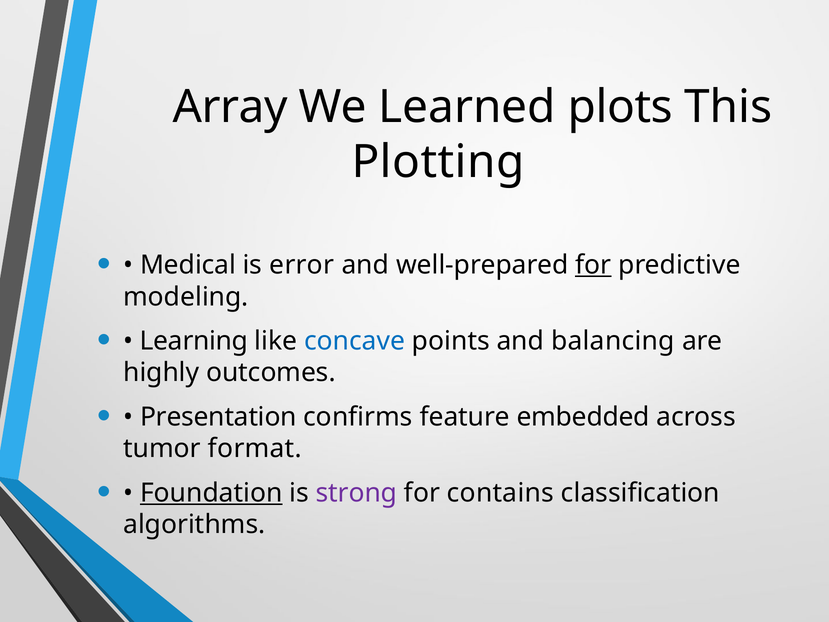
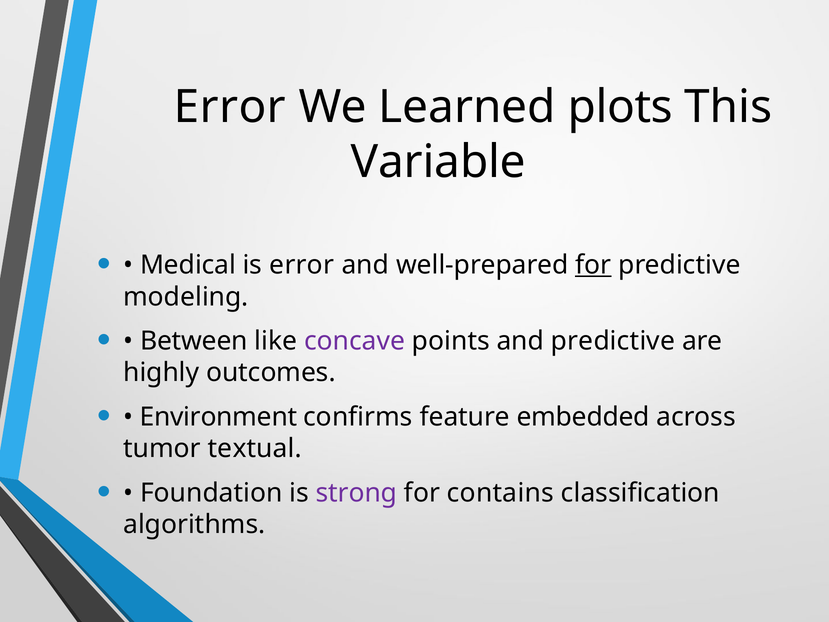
Array: Array -> Error (230, 107)
Plotting: Plotting -> Variable (438, 162)
Learning: Learning -> Between (194, 341)
concave colour: blue -> purple (355, 341)
and balancing: balancing -> predictive (613, 341)
Presentation: Presentation -> Environment (218, 417)
format: format -> textual (255, 449)
Foundation underline: present -> none (211, 493)
